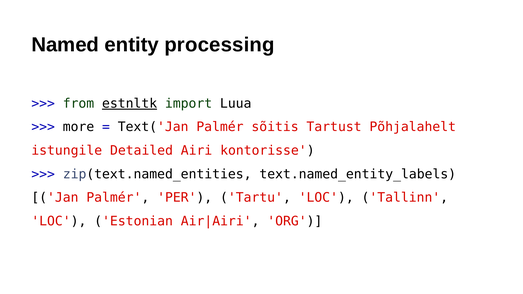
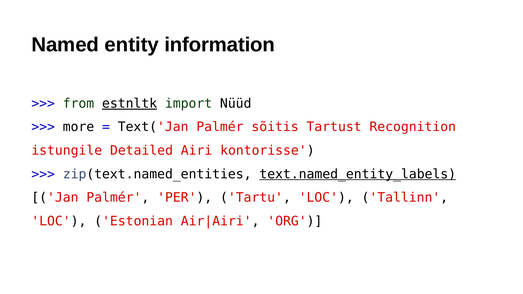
processing: processing -> information (220, 45)
Luua: Luua -> Nüüd (236, 104)
Põhjalahelt: Põhjalahelt -> Recognition (413, 127)
text.named_entity_labels underline: none -> present (358, 174)
